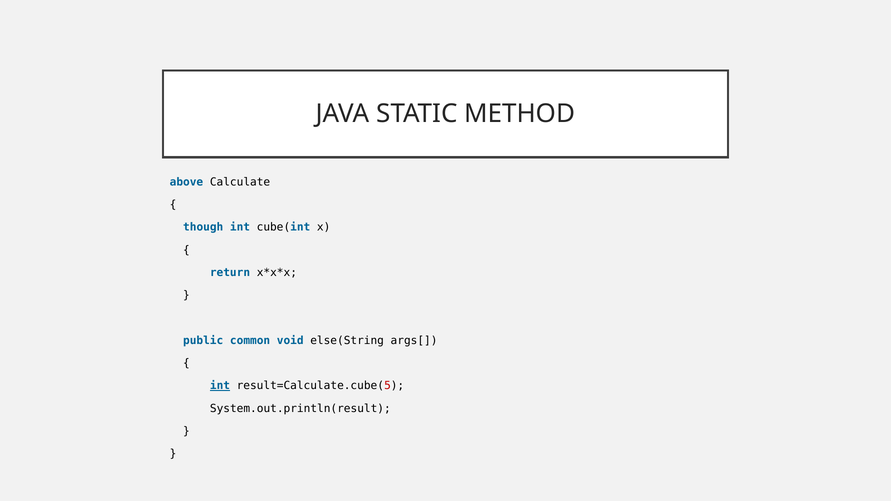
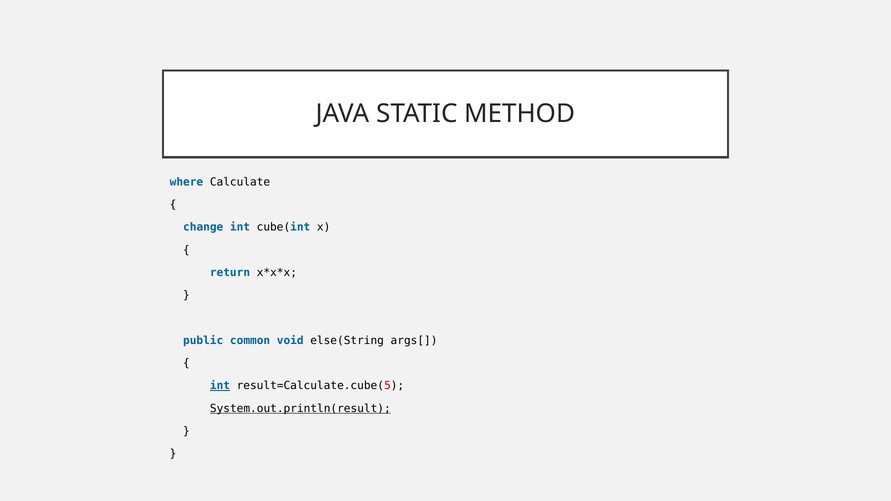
above: above -> where (186, 182)
though: though -> change (203, 227)
System.out.println(result underline: none -> present (300, 409)
